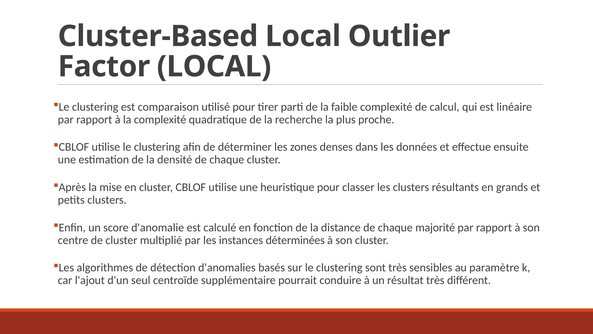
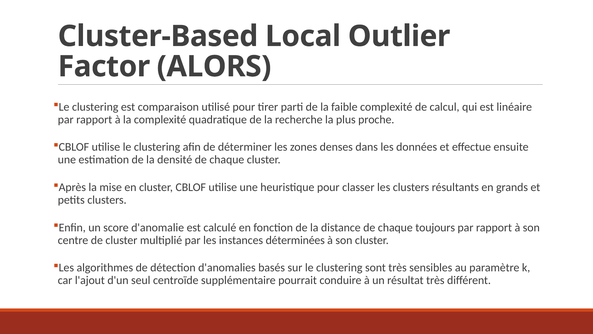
Factor LOCAL: LOCAL -> ALORS (214, 66)
majorité: majorité -> toujours (435, 227)
